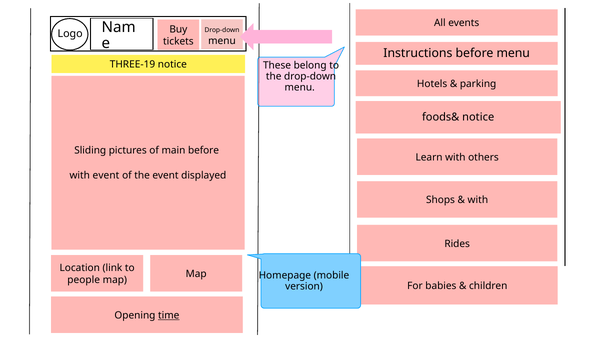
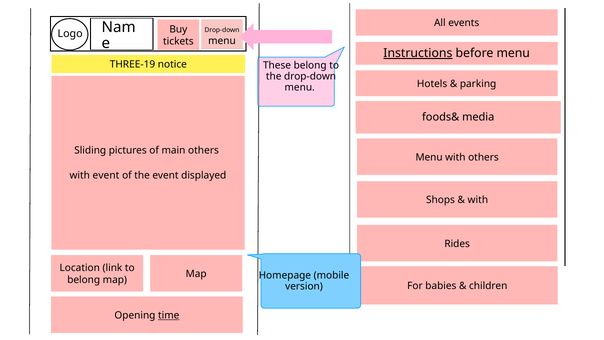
Instructions underline: none -> present (418, 53)
foods& notice: notice -> media (478, 117)
main before: before -> others (203, 150)
Learn: Learn -> Menu (429, 157)
people: people -> belong (84, 280)
